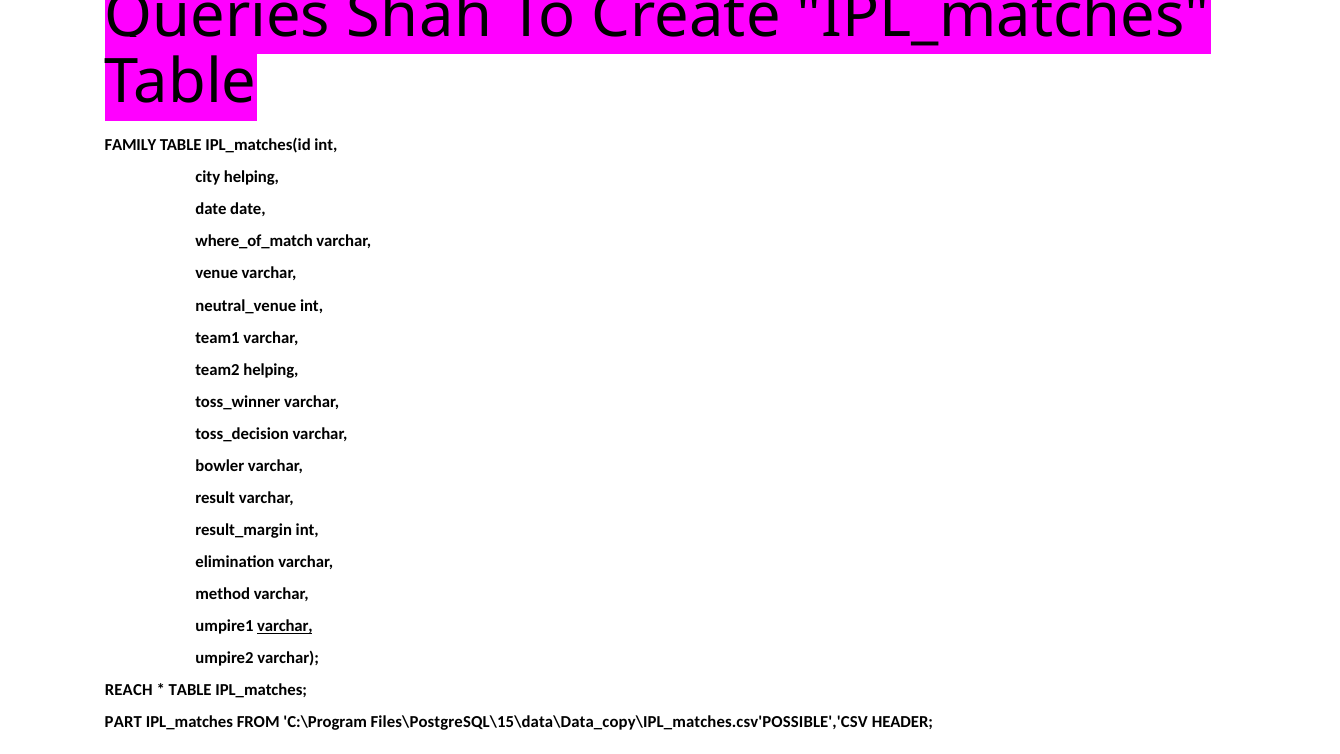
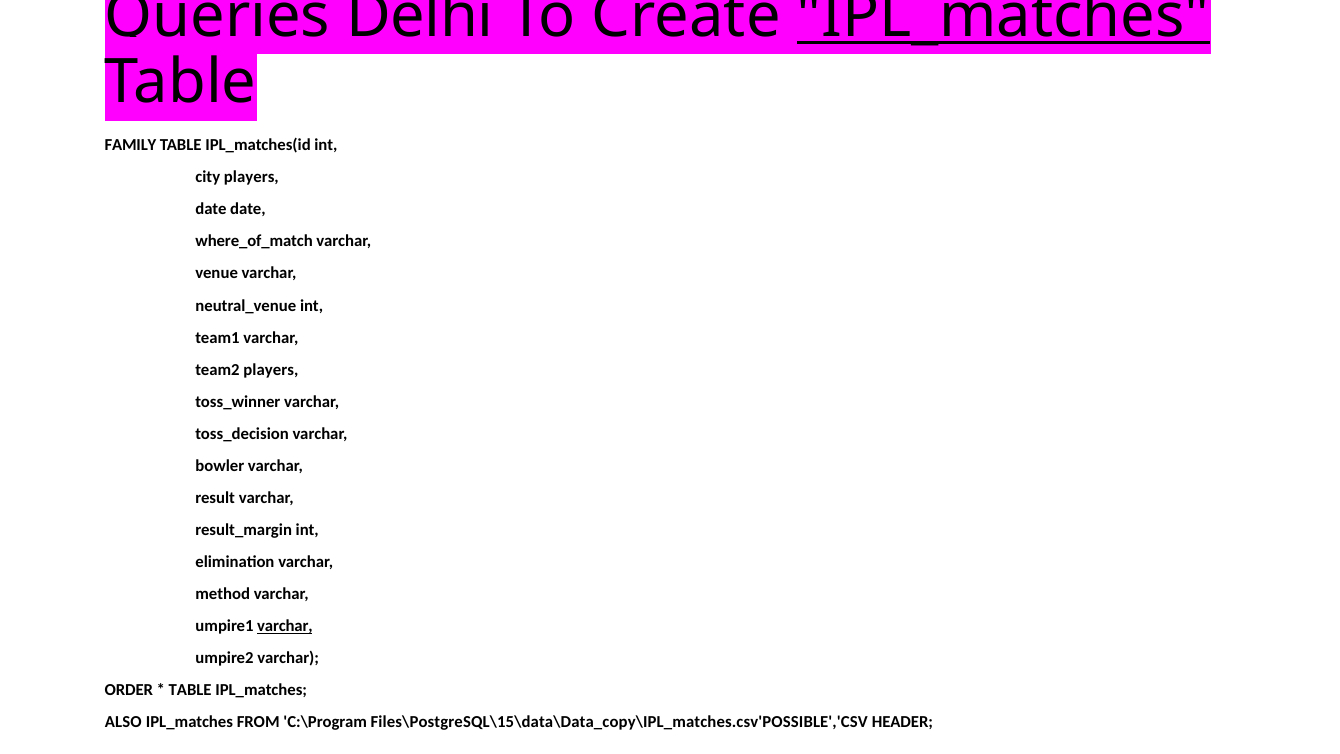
Shah: Shah -> Delhi (420, 16)
IPL_matches underline: none -> present (1003, 16)
city helping: helping -> players (251, 177)
team2 helping: helping -> players (271, 370)
REACH: REACH -> ORDER (129, 690)
PART: PART -> ALSO (123, 722)
